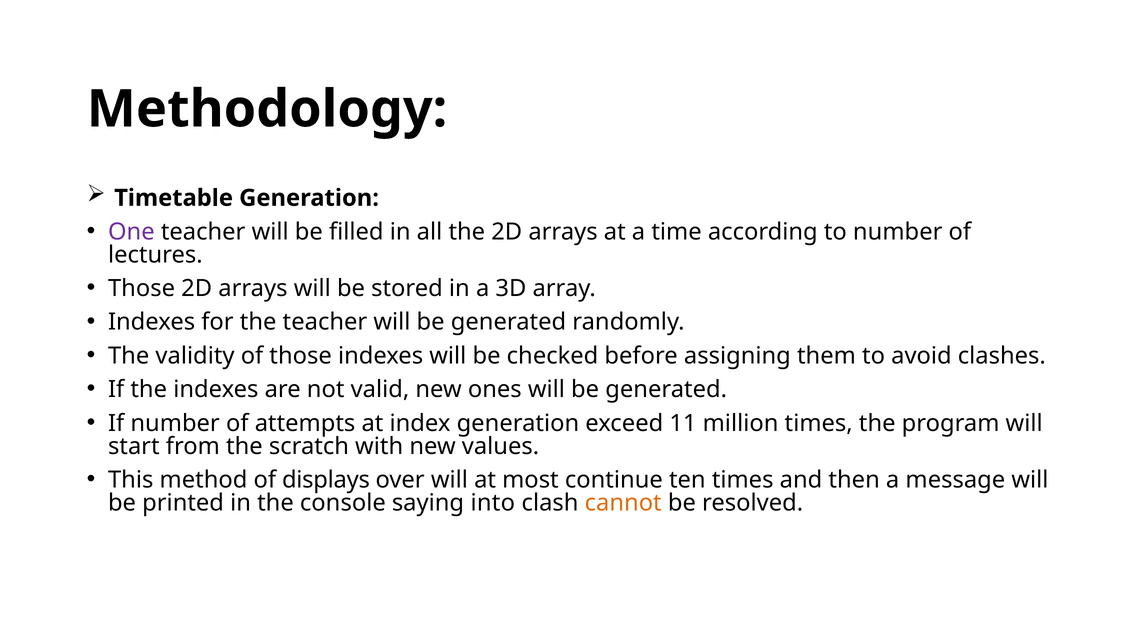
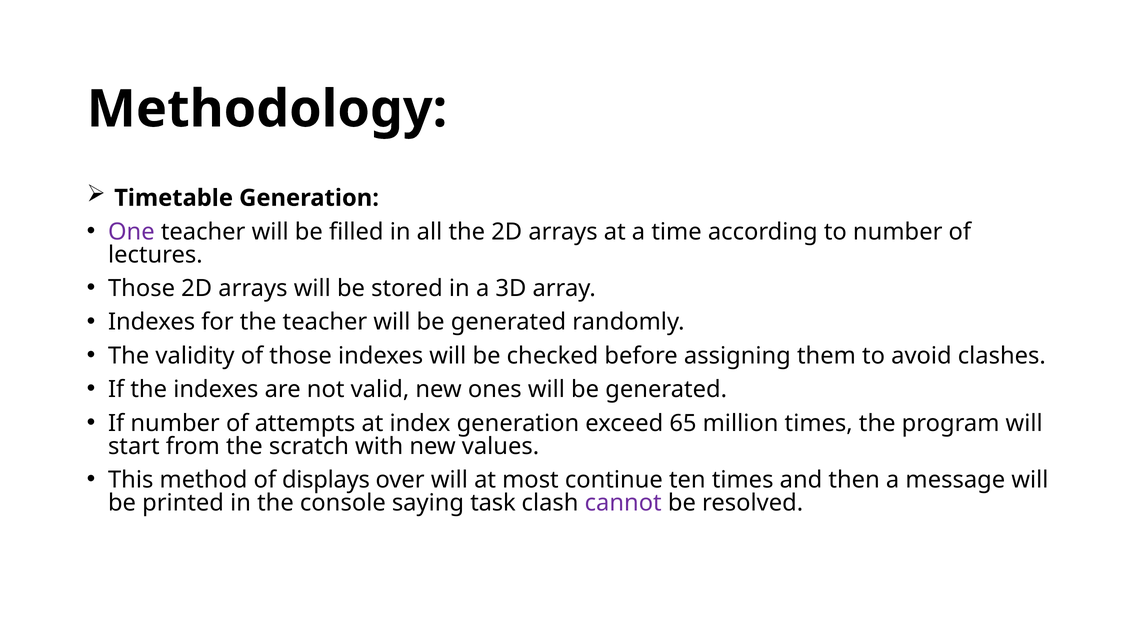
11: 11 -> 65 (683, 423)
into: into -> task (493, 503)
cannot colour: orange -> purple (623, 503)
